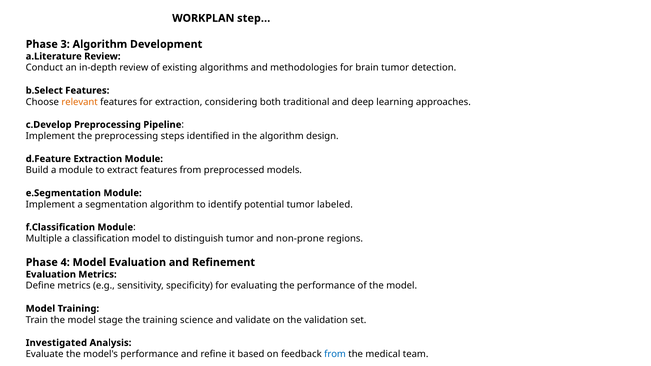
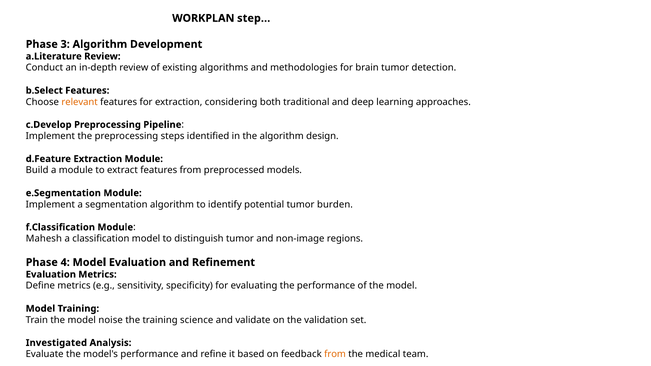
labeled: labeled -> burden (335, 205)
Multiple: Multiple -> Mahesh (44, 239)
non-prone: non-prone -> non-image (300, 239)
stage: stage -> noise (111, 320)
from colour: blue -> orange (335, 354)
